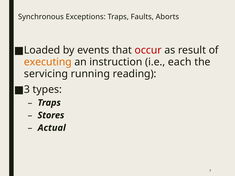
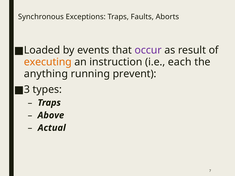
occur colour: red -> purple (148, 50)
servicing: servicing -> anything (46, 74)
reading: reading -> prevent (135, 74)
Stores: Stores -> Above (51, 115)
